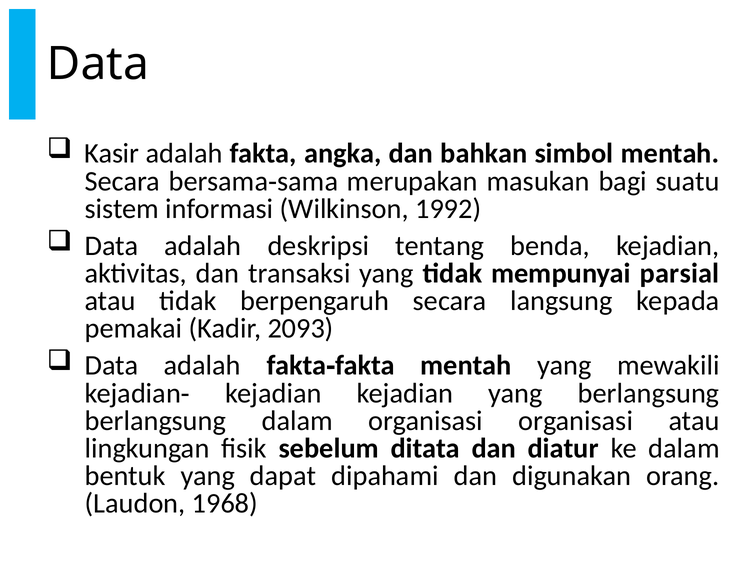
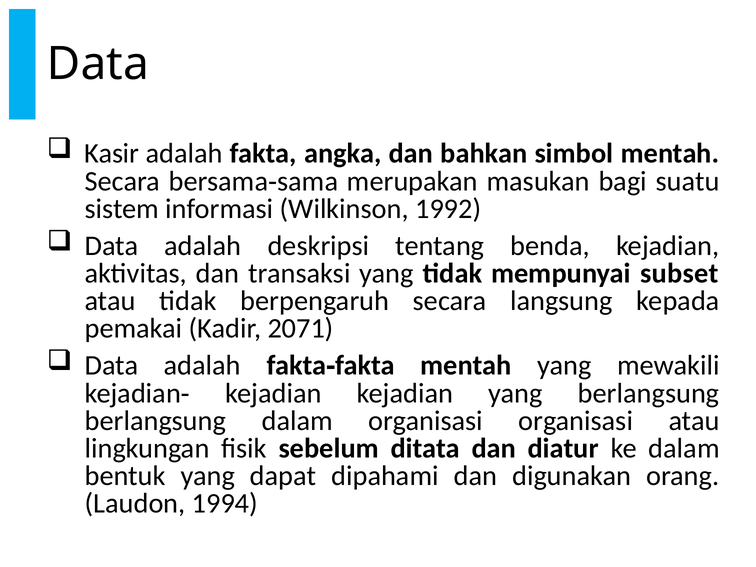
parsial: parsial -> subset (679, 273)
2093: 2093 -> 2071 (301, 329)
1968: 1968 -> 1994 (225, 504)
